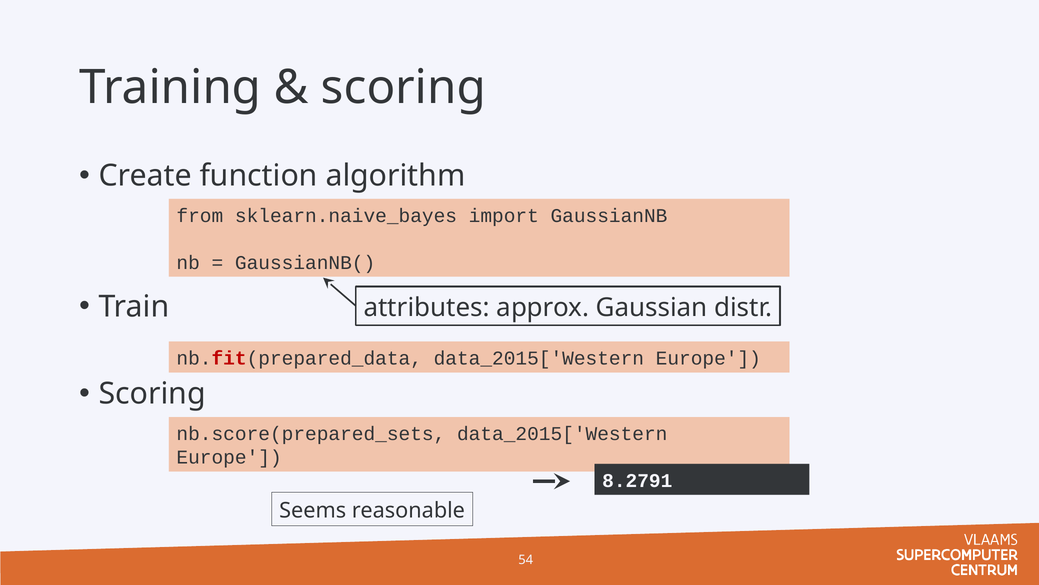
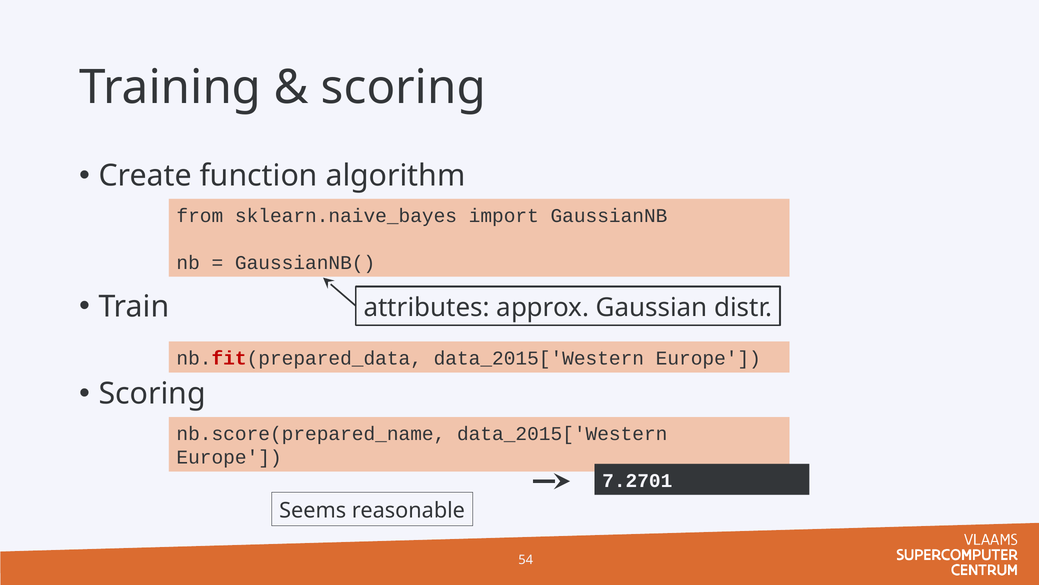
nb.score(prepared_sets: nb.score(prepared_sets -> nb.score(prepared_name (311, 434)
8.2791: 8.2791 -> 7.2701 (637, 480)
